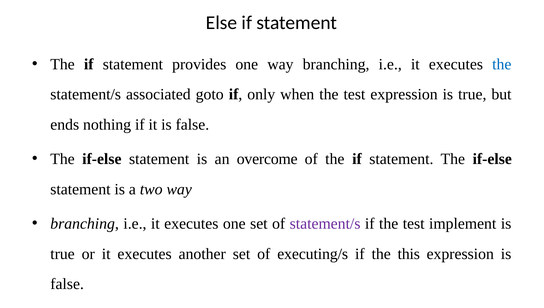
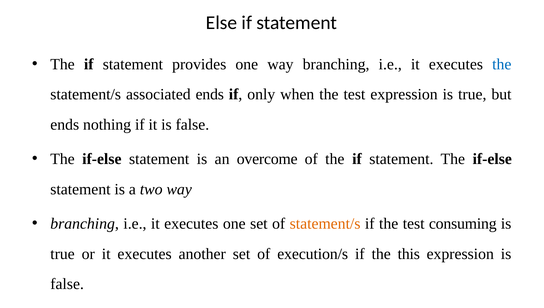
associated goto: goto -> ends (210, 94)
statement/s colour: purple -> orange (325, 224)
implement: implement -> consuming (463, 224)
executing/s: executing/s -> execution/s (313, 254)
